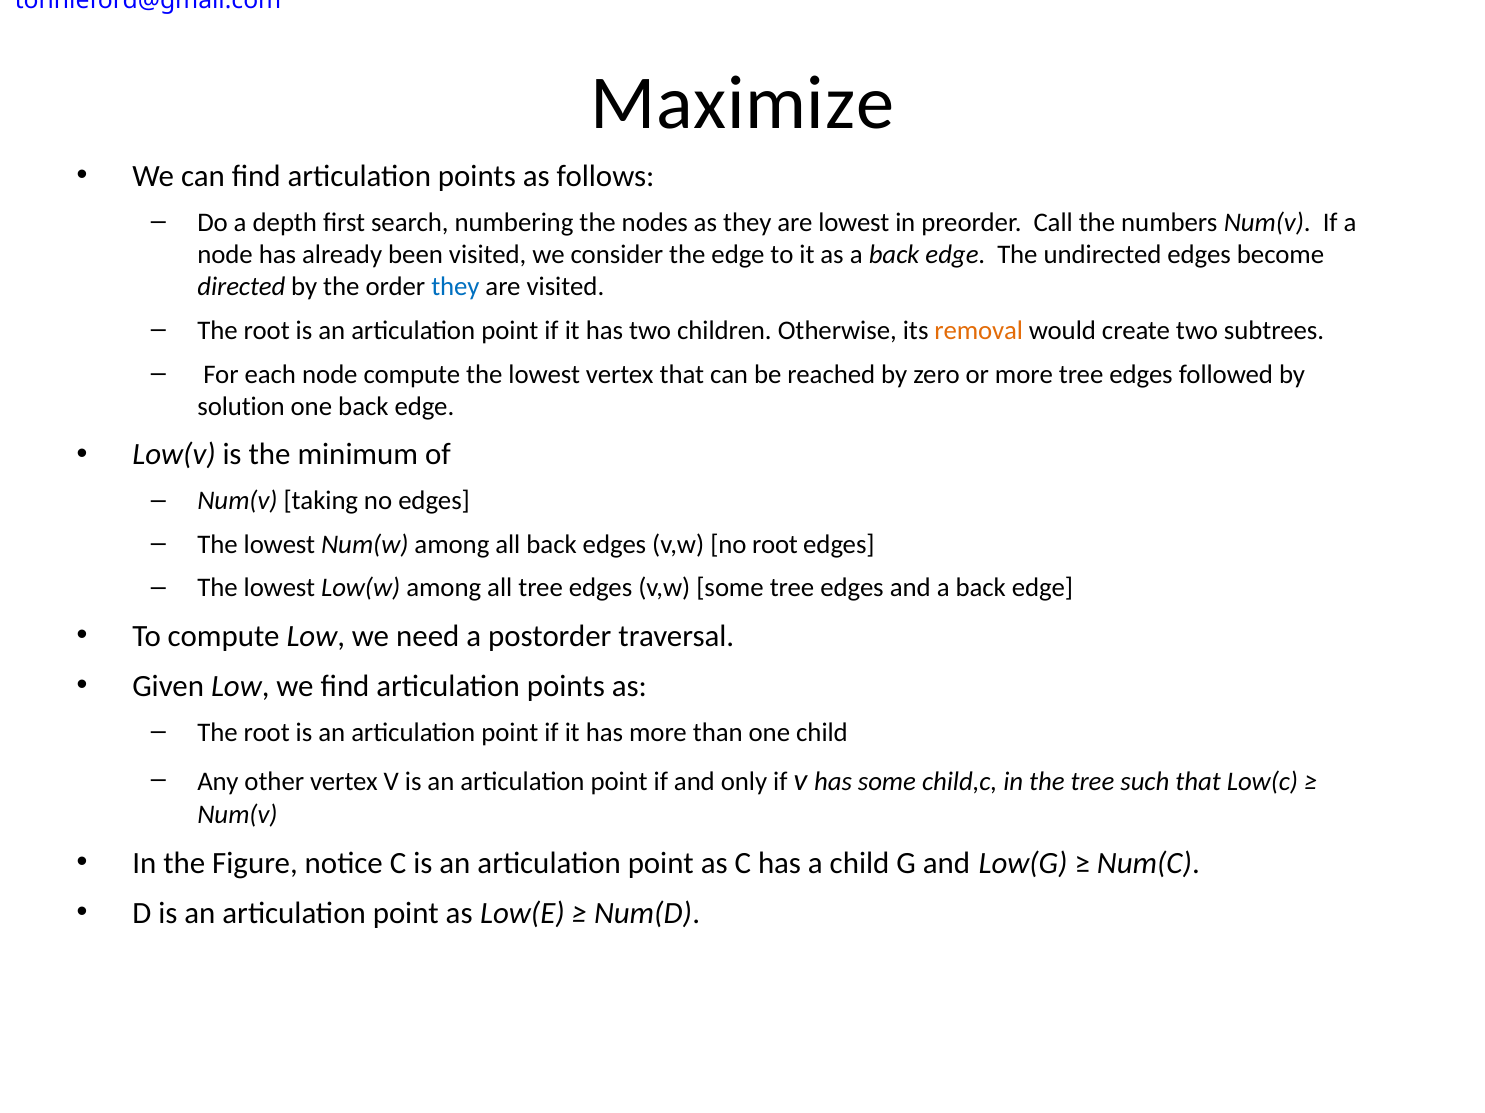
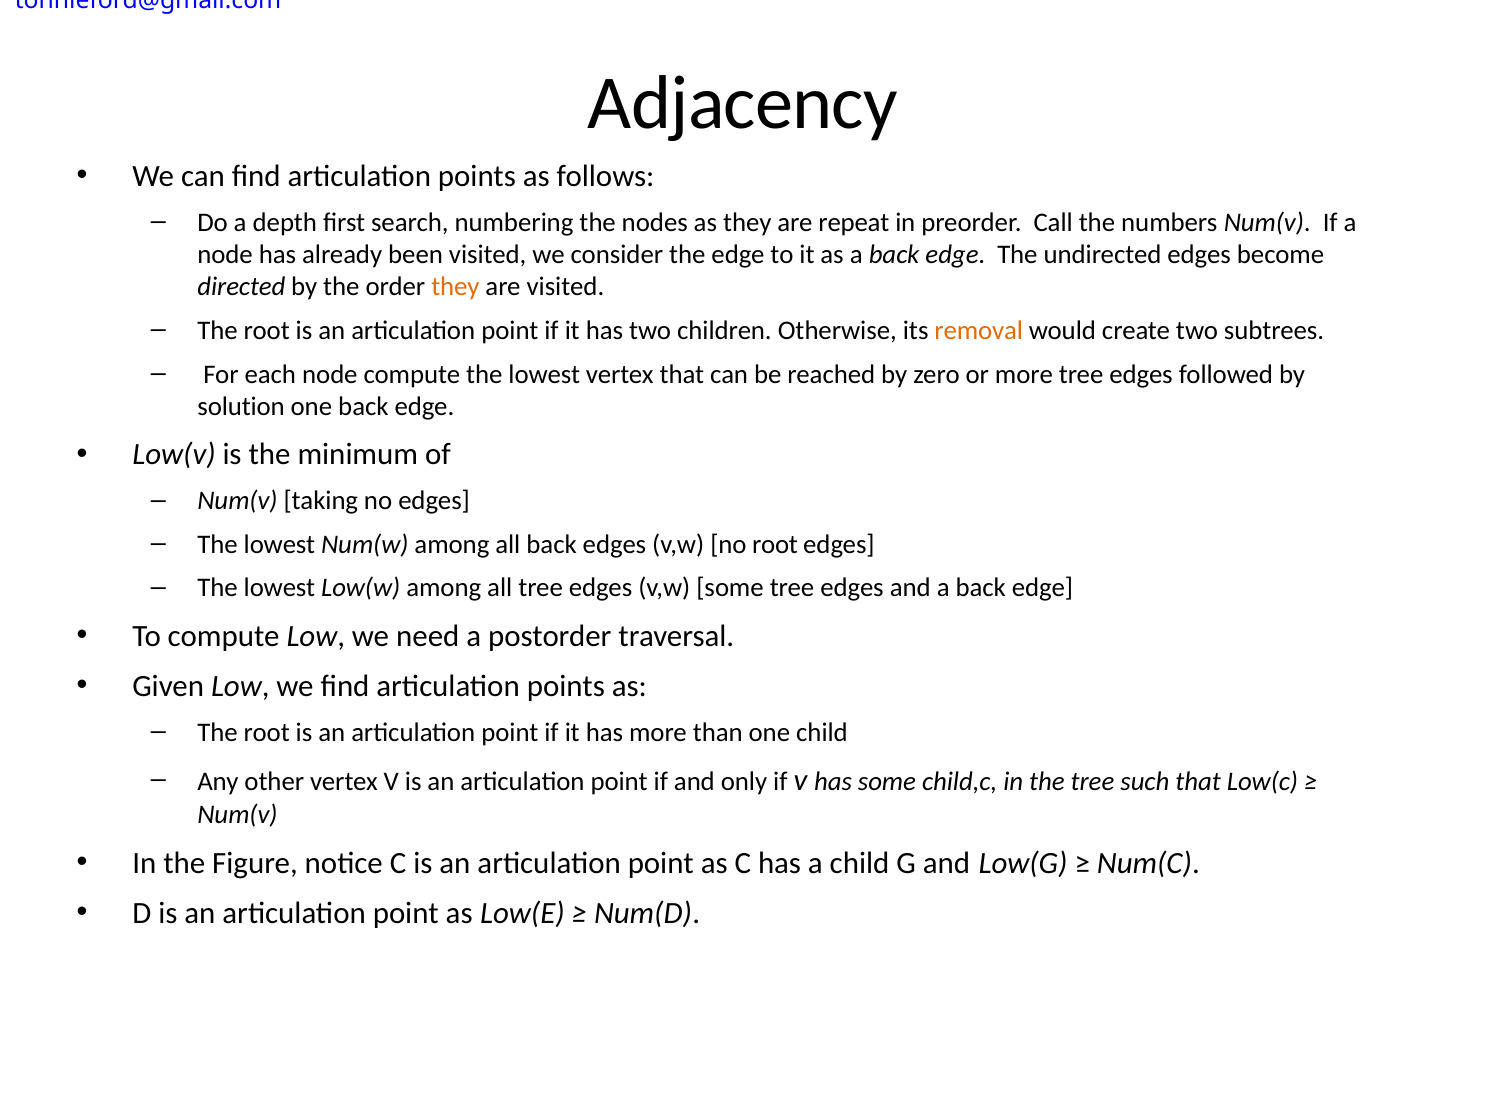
Maximize: Maximize -> Adjacency (743, 103)
are lowest: lowest -> repeat (854, 223)
they colour: blue -> orange (455, 287)
